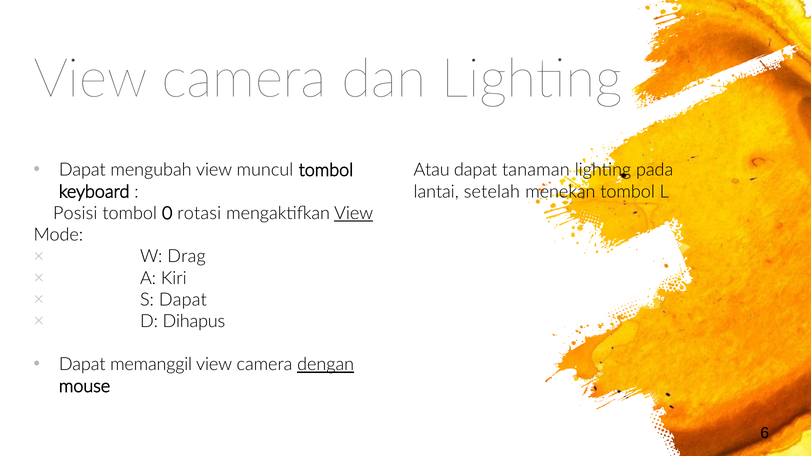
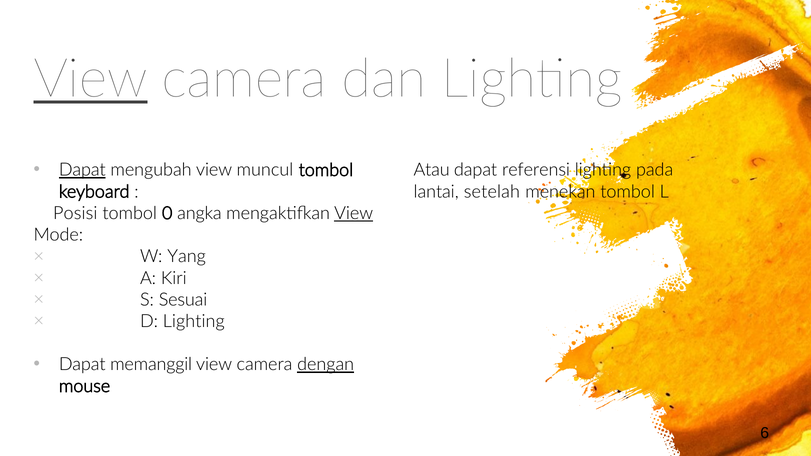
View underline: none -> present (90, 79)
Dapat underline: none -> present (82, 170)
tanaman: tanaman -> referensi (536, 170)
rotasi: rotasi -> angka (199, 213)
Drag: Drag -> Yang (187, 257)
S Dapat: Dapat -> Sesuai (183, 300)
D Dihapus: Dihapus -> Lighting (194, 321)
